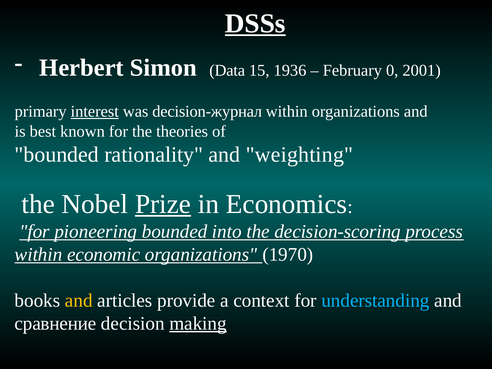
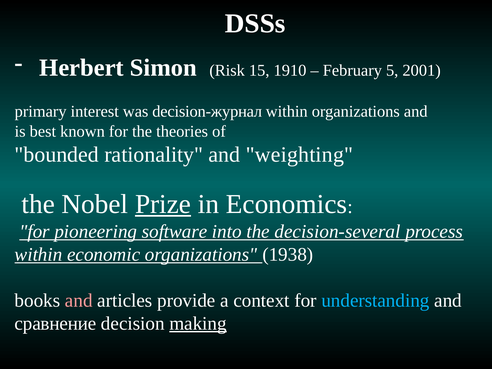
DSSs underline: present -> none (255, 23)
Data: Data -> Risk (227, 71)
1936: 1936 -> 1910 (290, 71)
0: 0 -> 5 (392, 71)
interest underline: present -> none (95, 112)
pioneering bounded: bounded -> software (175, 231)
decision-scoring: decision-scoring -> decision-several (338, 231)
1970: 1970 -> 1938 (288, 254)
and colour: yellow -> pink (79, 300)
